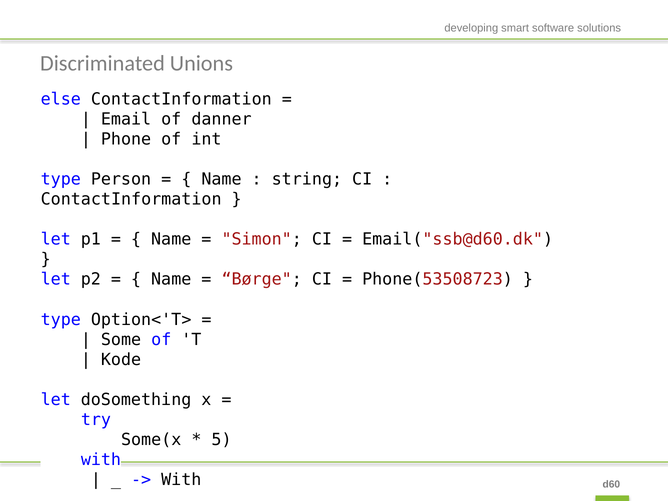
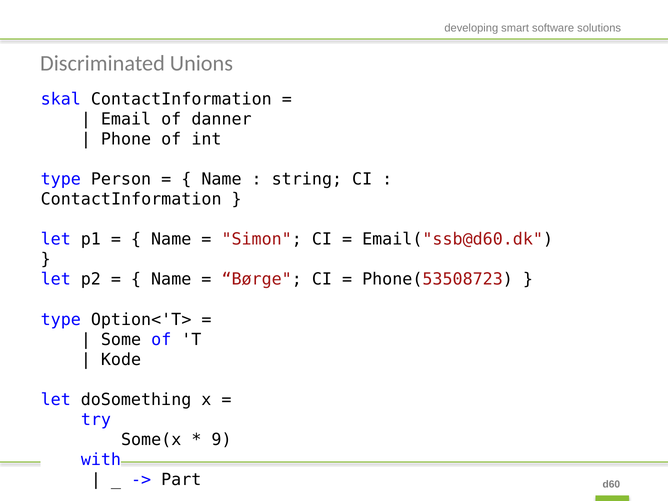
else: else -> skal (61, 99)
5: 5 -> 9 (222, 440)
With: With -> Part (181, 480)
